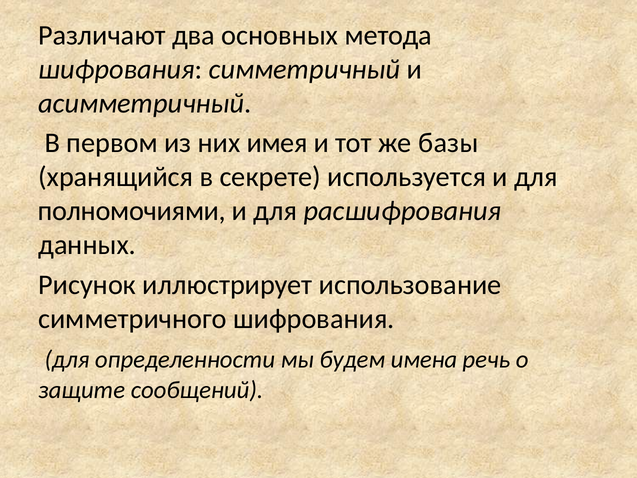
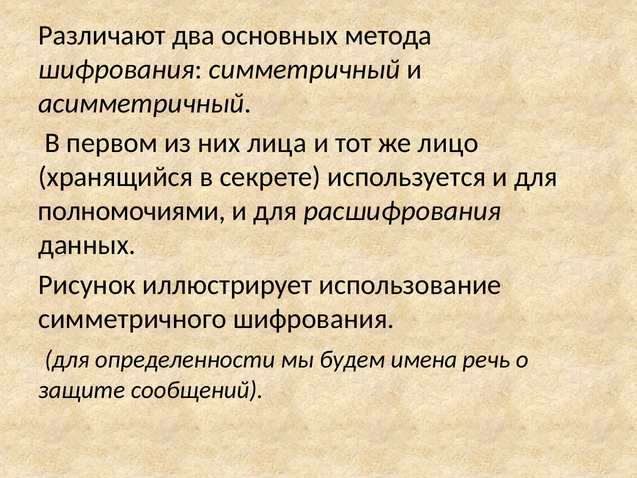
имея: имея -> лица (277, 143)
базы: базы -> лицо (448, 143)
